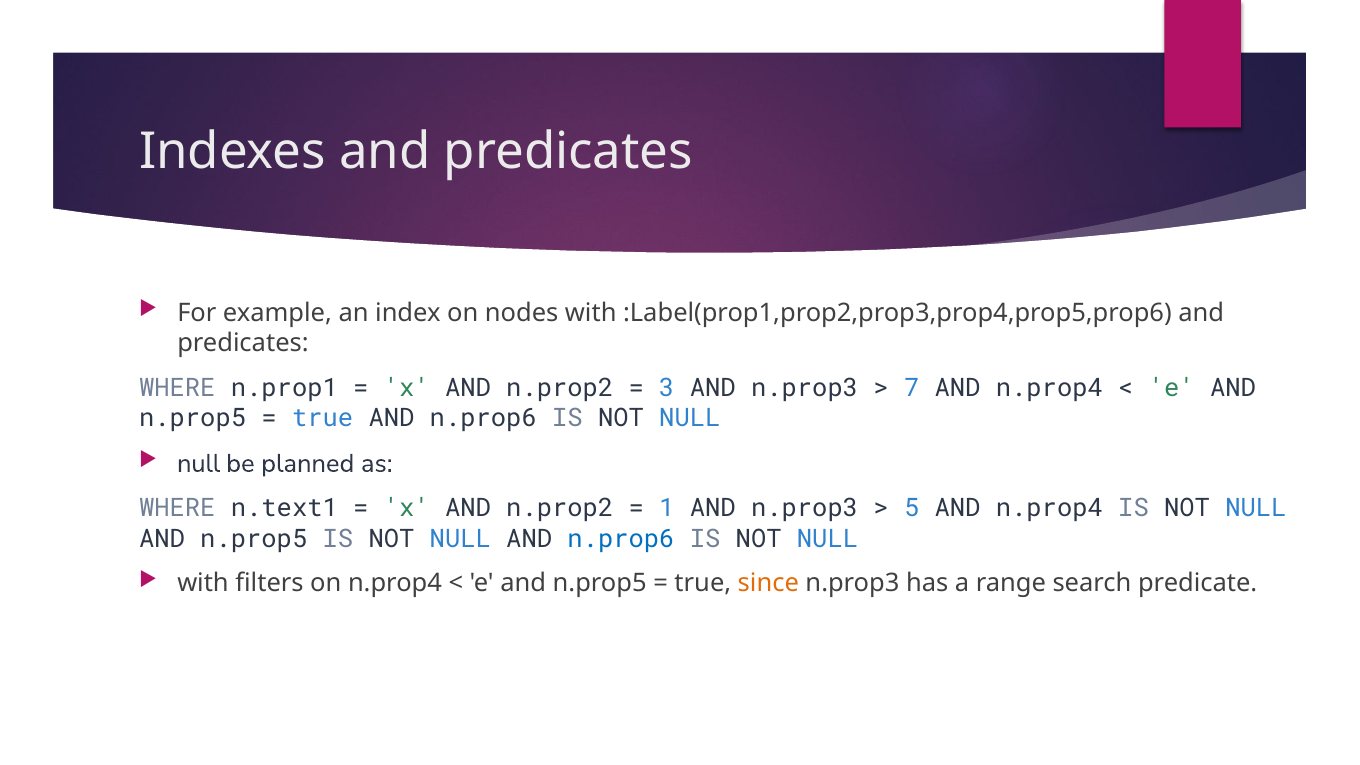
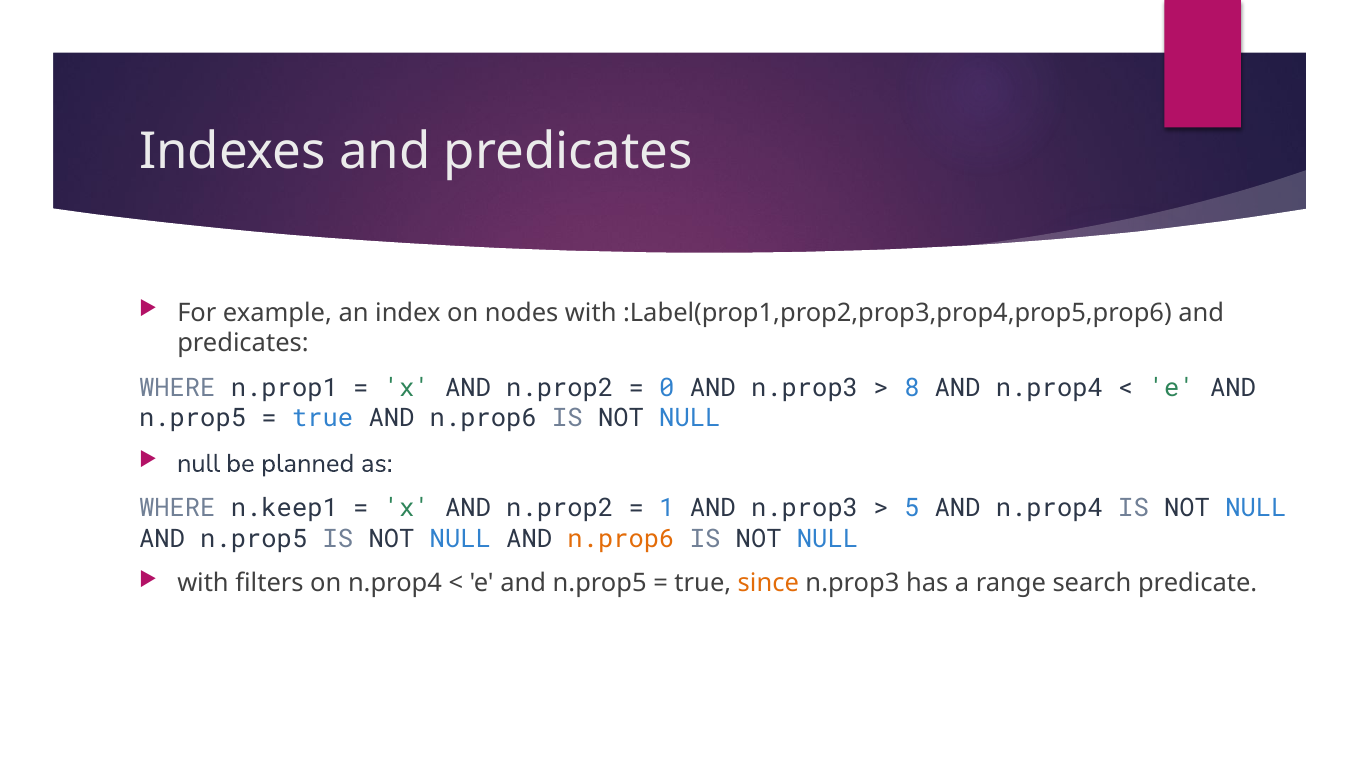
3: 3 -> 0 (667, 388)
7: 7 -> 8 (912, 388)
n.text1: n.text1 -> n.keep1 (284, 508)
n.prop6 colour: blue -> orange (621, 539)
